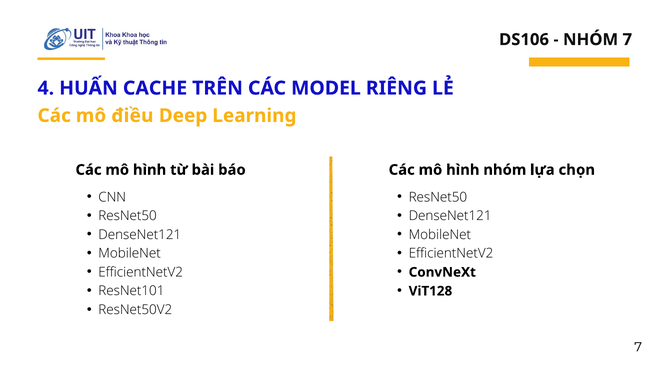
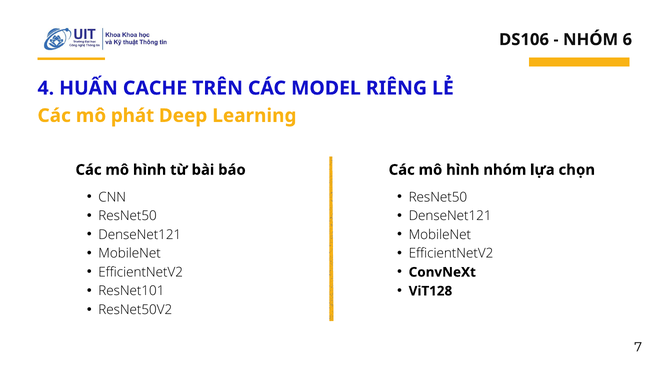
NHÓM 7: 7 -> 6 (627, 40)
điều: điều -> phát (133, 116)
